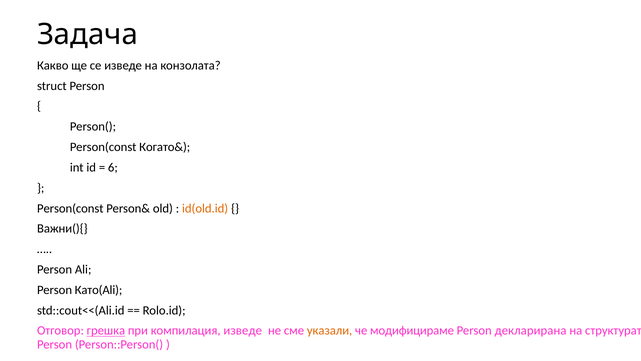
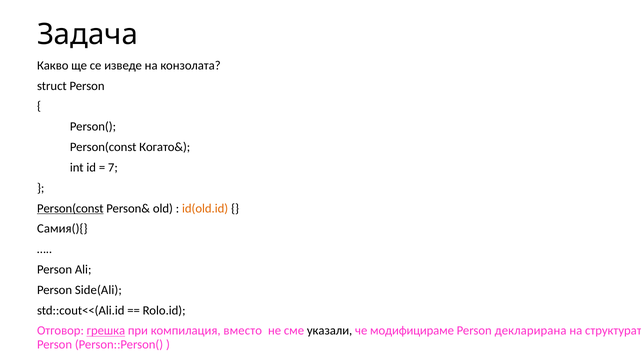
6: 6 -> 7 (113, 167)
Person(const underline: none -> present (70, 208)
Важни(){: Важни(){ -> Самия(){ (62, 228)
Като(Ali: Като(Ali -> Side(Ali (98, 290)
компилация изведе: изведе -> вместо (243, 330)
указали colour: orange -> black (330, 330)
